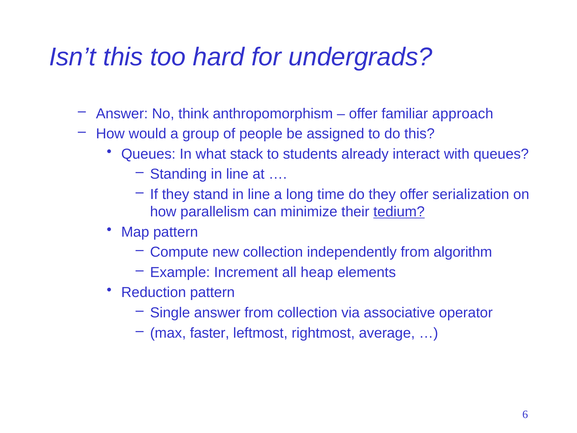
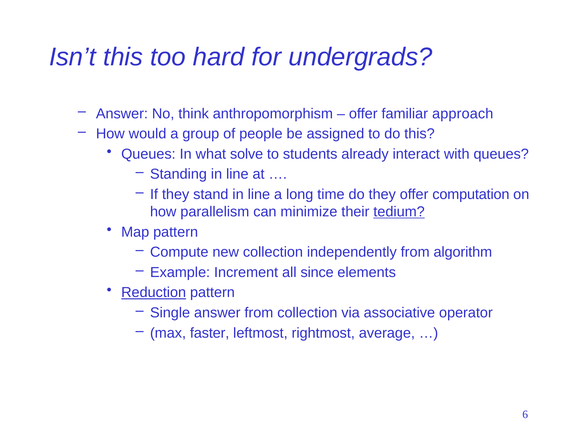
stack: stack -> solve (247, 154)
serialization: serialization -> computation (471, 194)
heap: heap -> since (317, 272)
Reduction underline: none -> present (154, 292)
